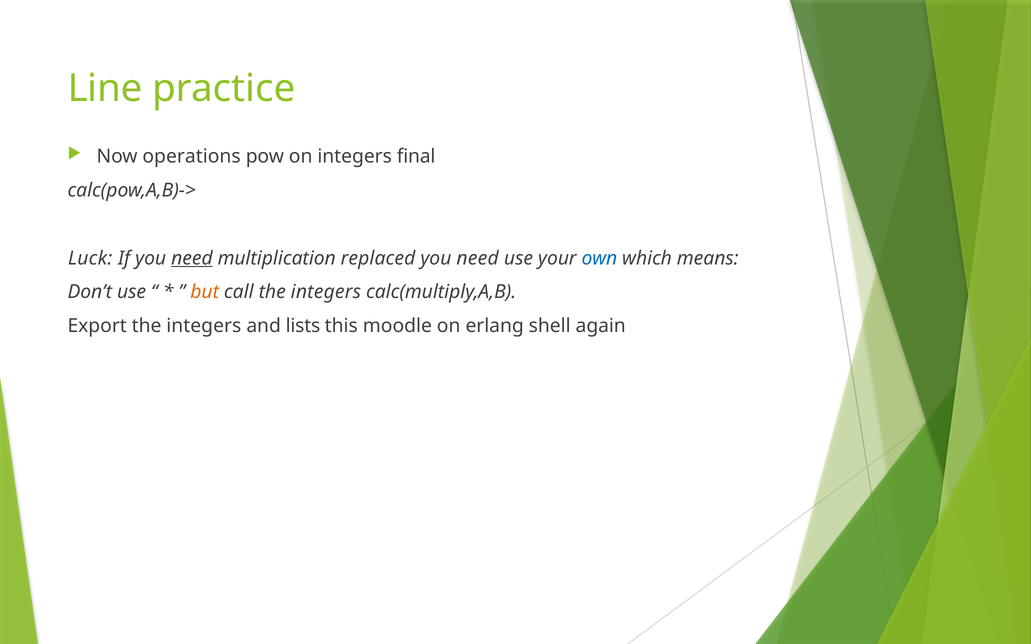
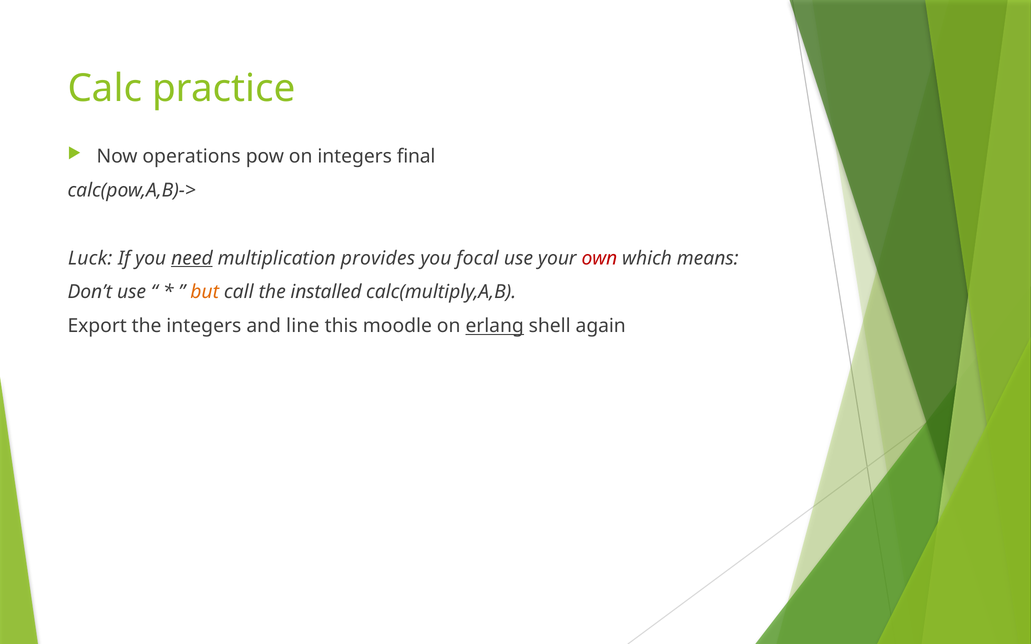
Line: Line -> Calc (105, 88)
replaced: replaced -> provides (378, 258)
need: need -> focal (478, 258)
own colour: blue -> red (599, 258)
call the integers: integers -> installed (326, 292)
lists: lists -> line (303, 326)
erlang underline: none -> present (495, 326)
